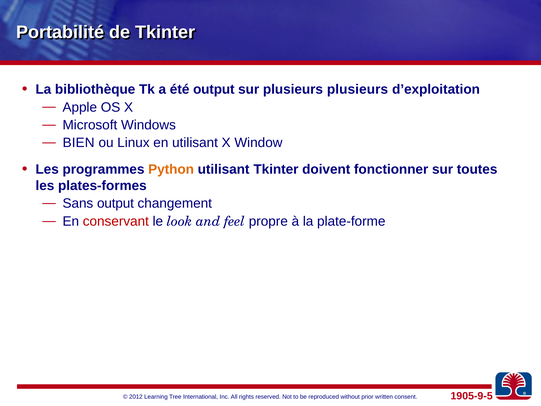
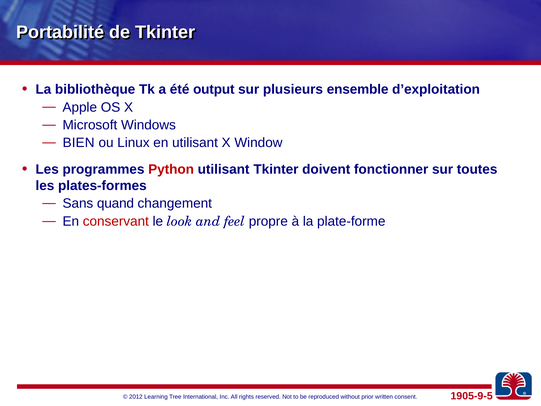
plusieurs plusieurs: plusieurs -> ensemble (358, 89)
Python colour: orange -> red (171, 169)
Sans output: output -> quand (115, 203)
